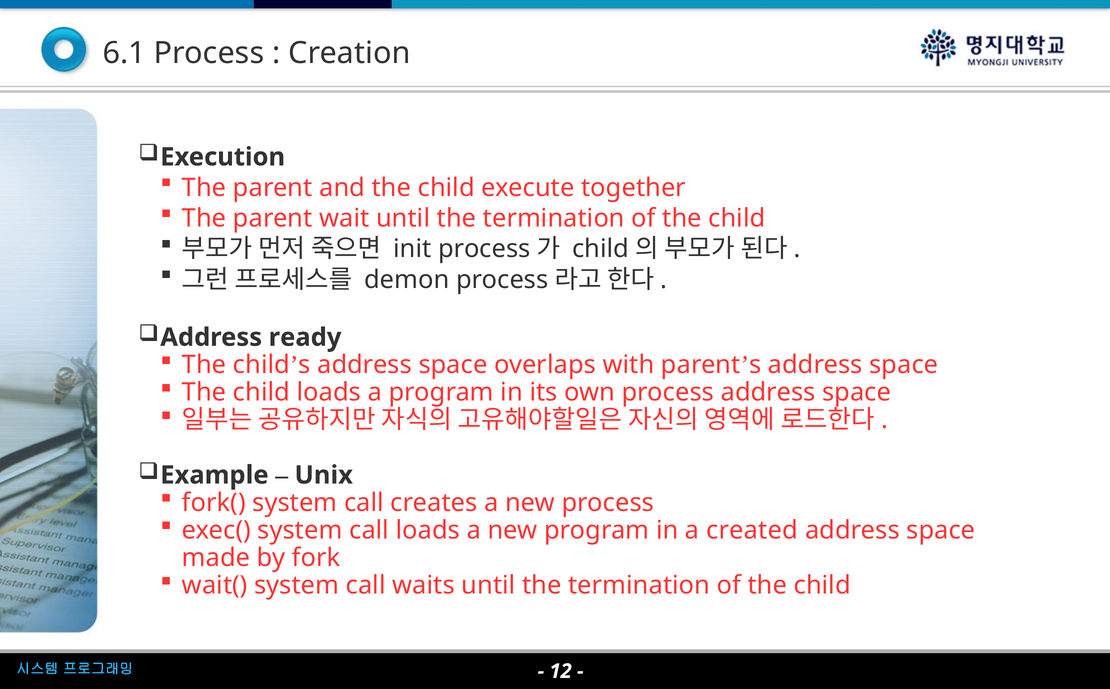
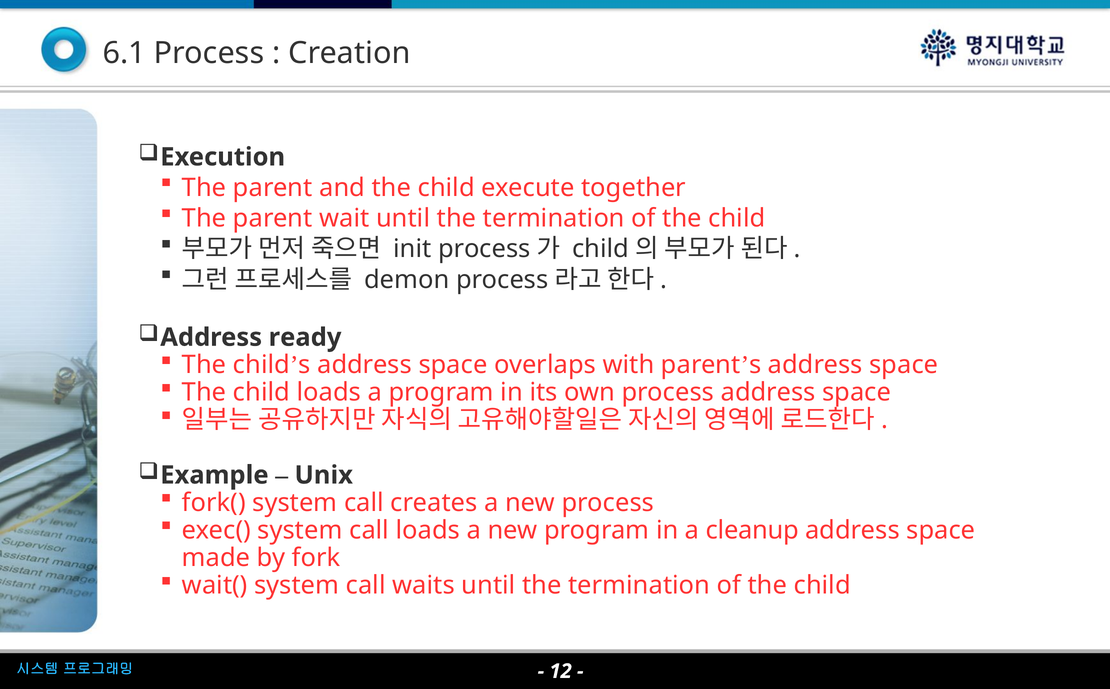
created: created -> cleanup (752, 530)
